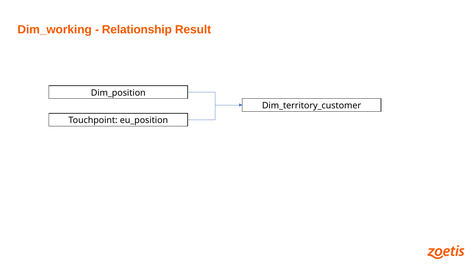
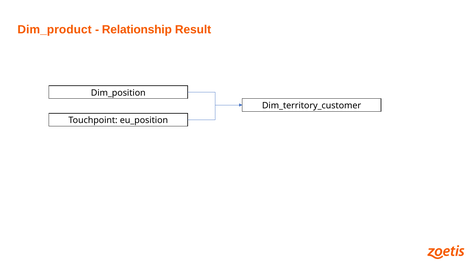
Dim_working: Dim_working -> Dim_product (55, 30)
